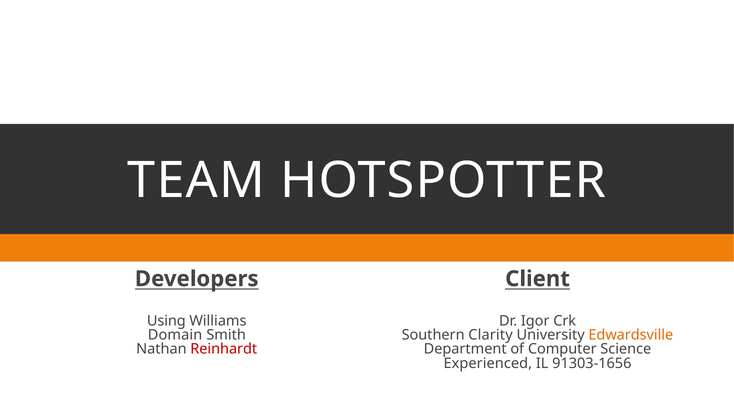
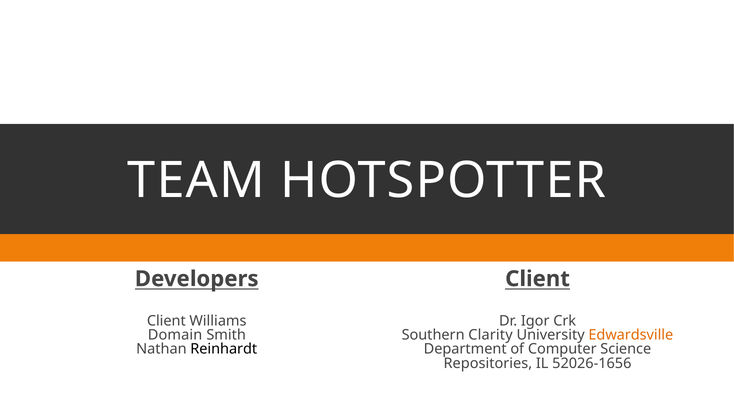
Using: Using -> Client (166, 321)
Reinhardt colour: red -> black (224, 349)
Experienced: Experienced -> Repositories (488, 363)
91303-1656: 91303-1656 -> 52026-1656 (592, 363)
